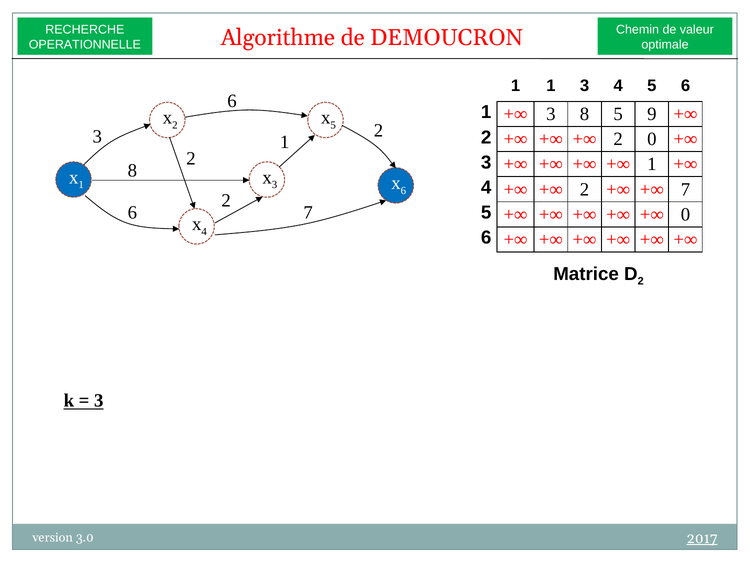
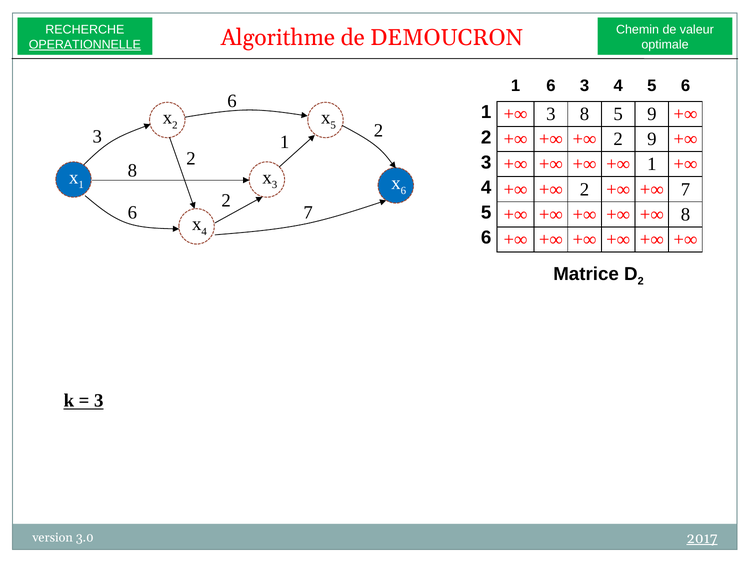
OPERATIONNELLE underline: none -> present (85, 45)
1: 1 -> 6 (551, 86)
2 0: 0 -> 9 (652, 139)
0: 0 -> 8 (685, 215)
